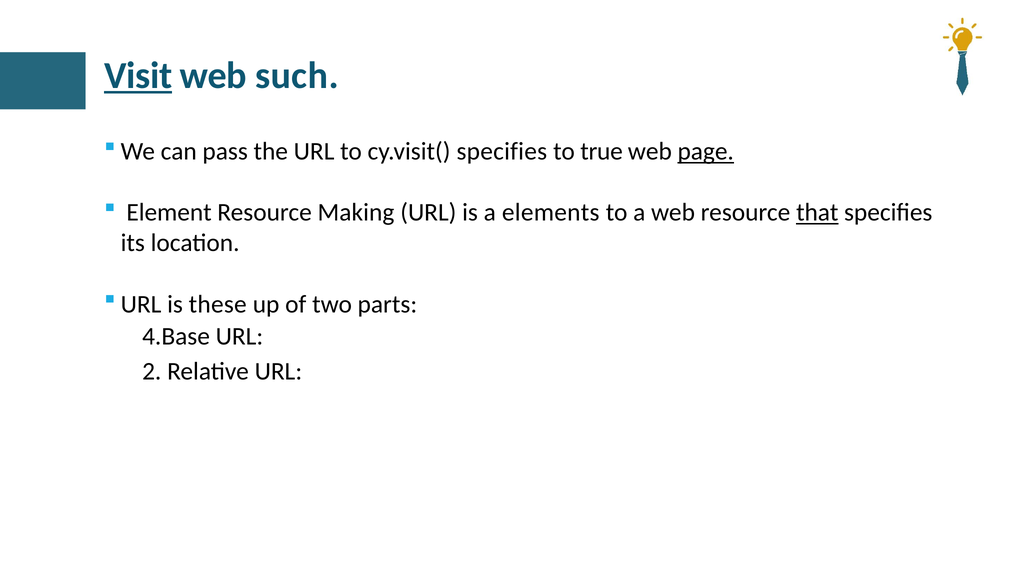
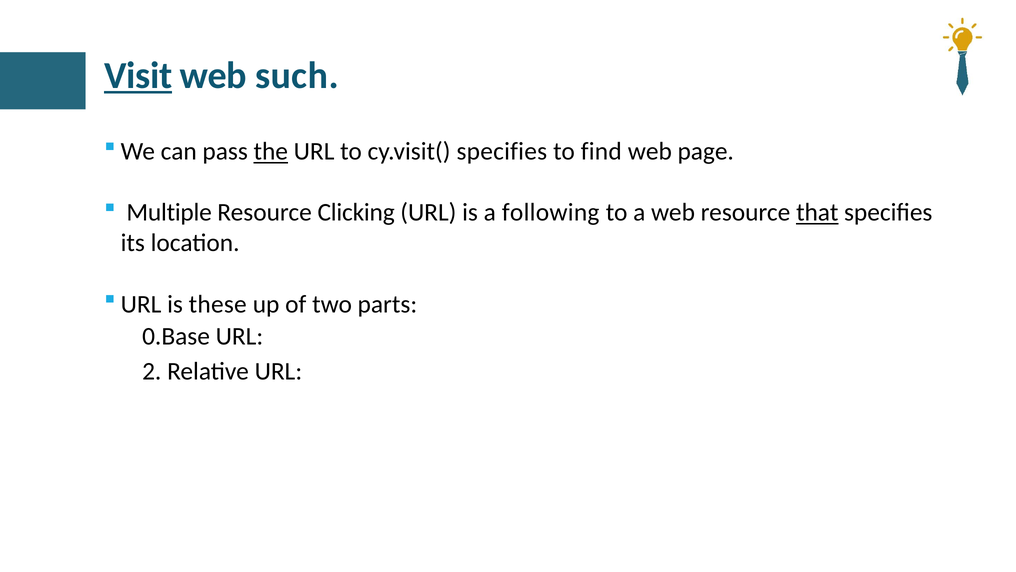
the underline: none -> present (271, 151)
true: true -> find (601, 151)
page underline: present -> none (706, 151)
Element: Element -> Multiple (169, 212)
Making: Making -> Clicking (356, 212)
elements: elements -> following (551, 212)
4.Base: 4.Base -> 0.Base (176, 336)
